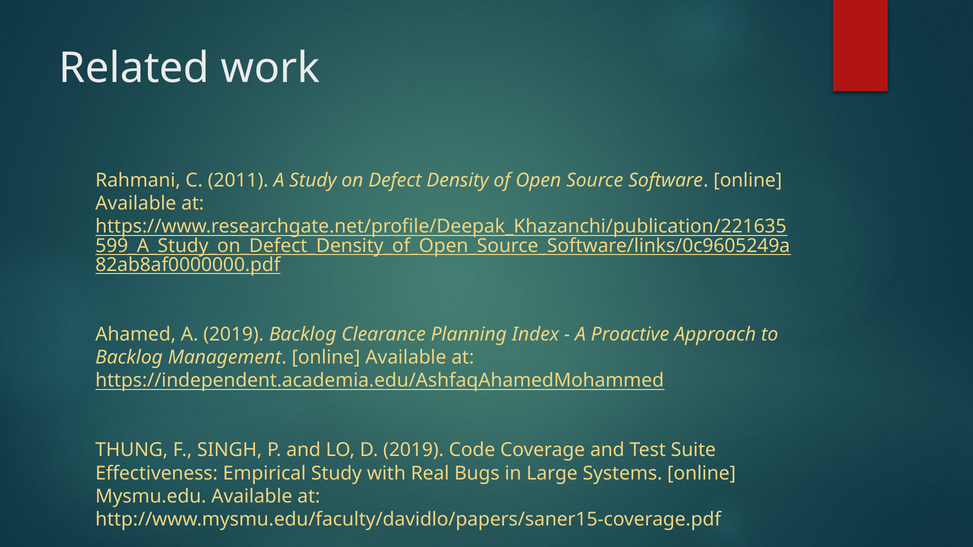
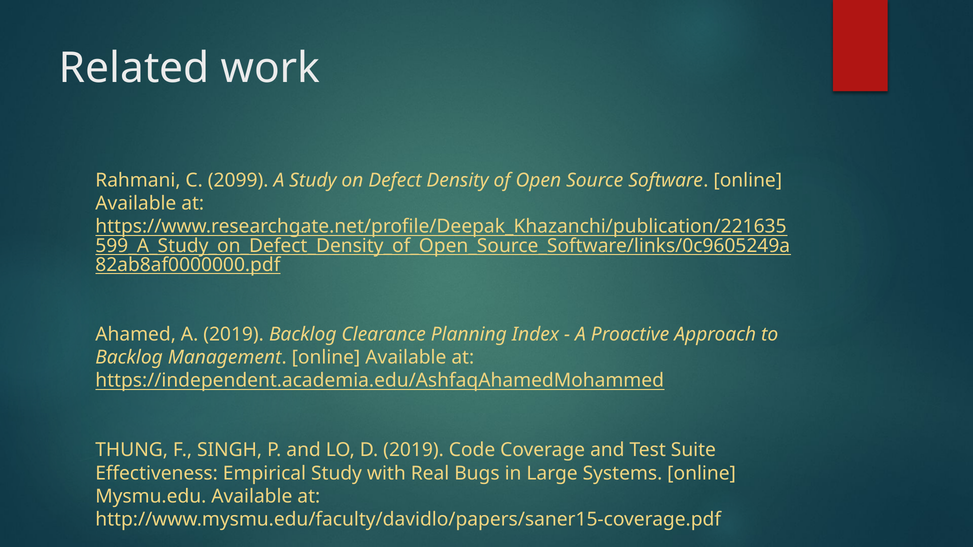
2011: 2011 -> 2099 (238, 180)
